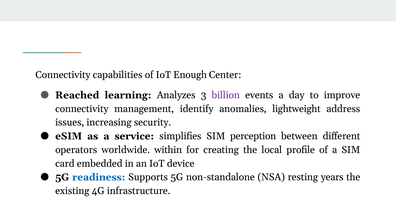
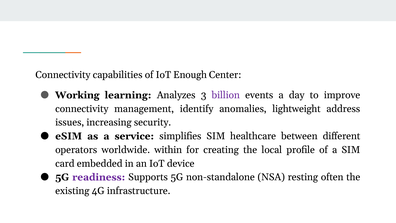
Reached: Reached -> Working (77, 95)
perception: perception -> healthcare (253, 136)
readiness colour: blue -> purple (99, 177)
years: years -> often (332, 177)
